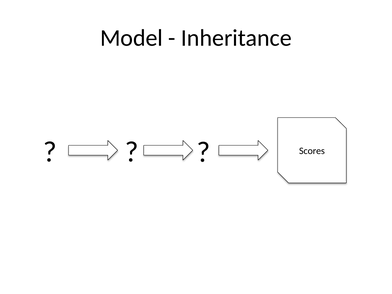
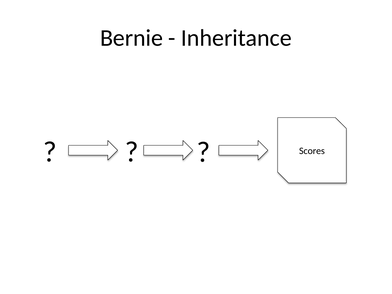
Model: Model -> Bernie (131, 38)
